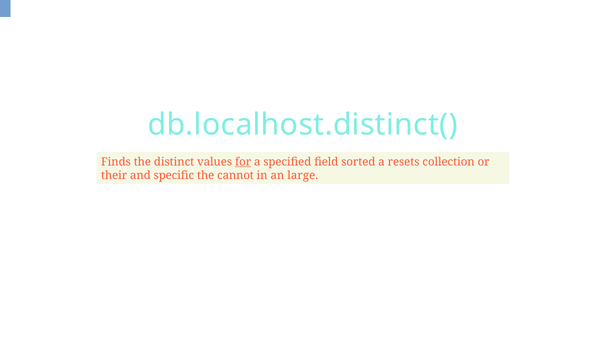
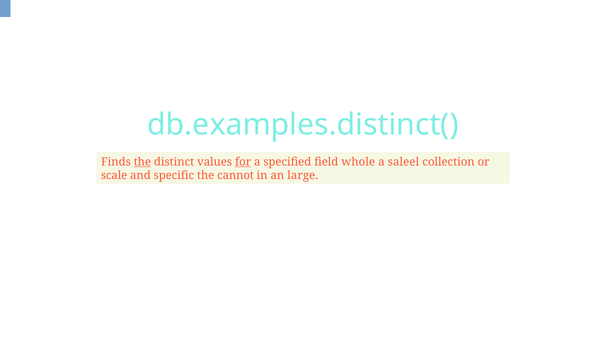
db.localhost.distinct(: db.localhost.distinct( -> db.examples.distinct( (303, 125)
the underline: none -> present (142, 162)
sorted: sorted -> whole (358, 162)
resets: resets -> saleel (404, 162)
their: their -> scale (114, 176)
